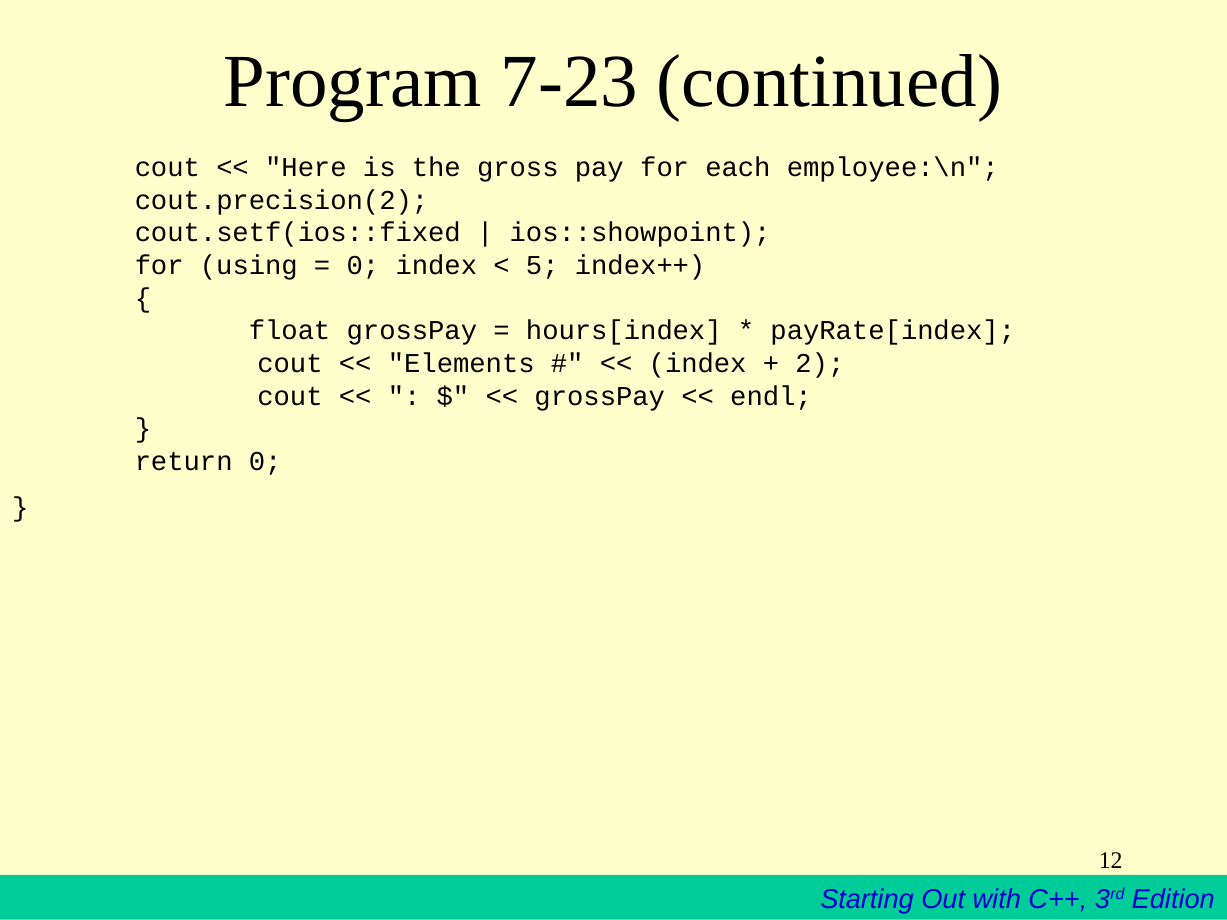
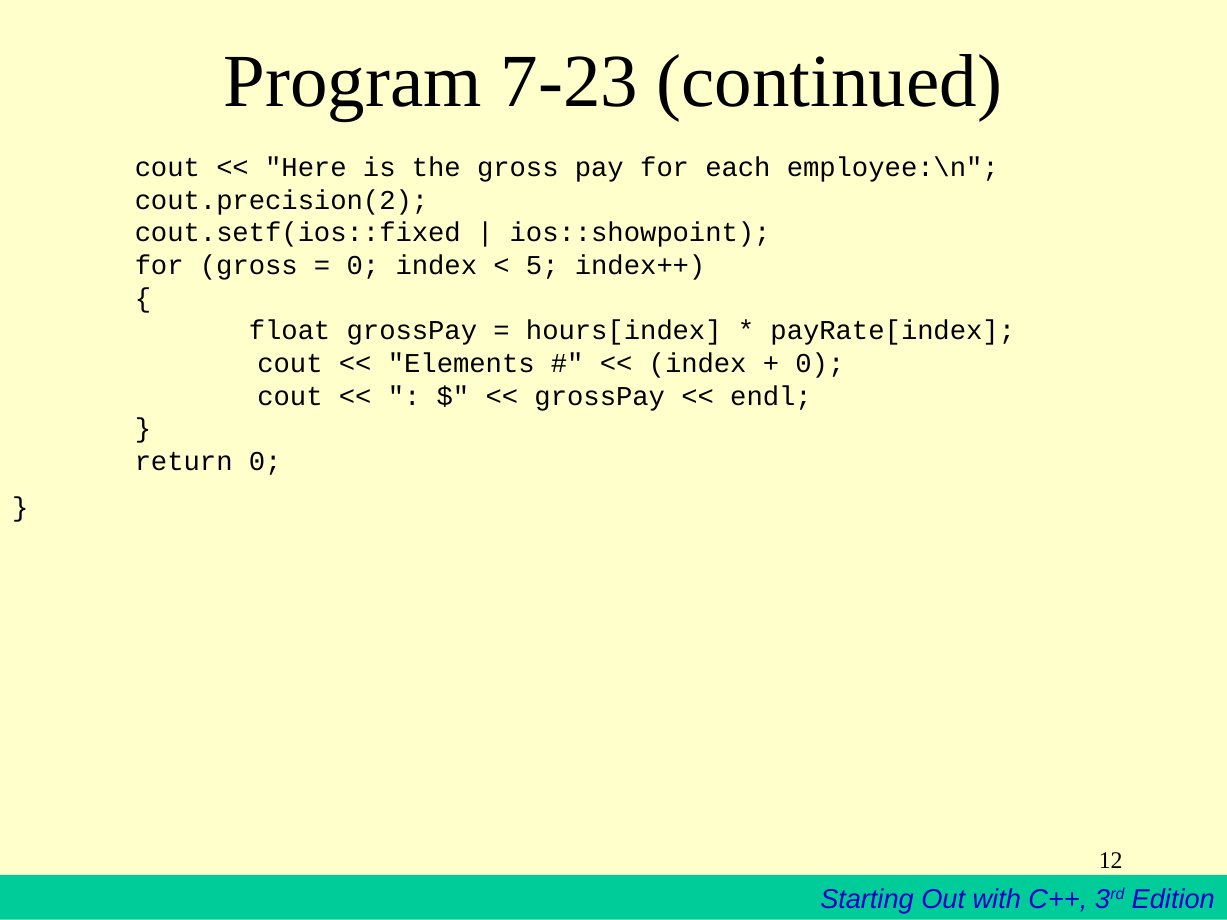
for using: using -> gross (249, 266)
2: 2 -> 0 (820, 364)
